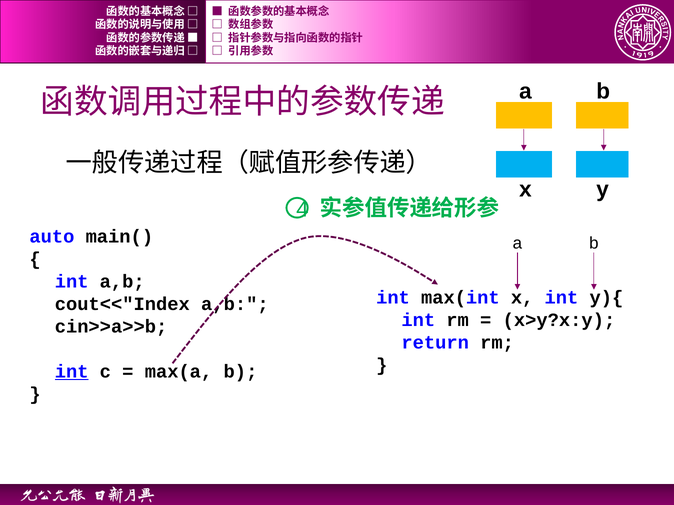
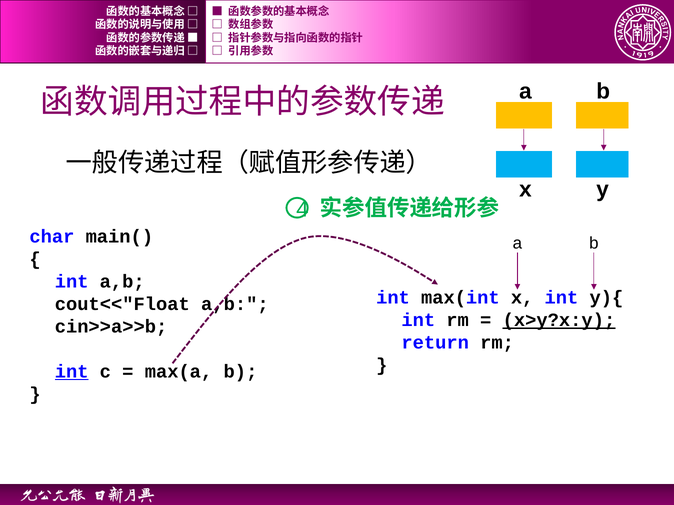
auto: auto -> char (52, 237)
cout<<"Index: cout<<"Index -> cout<<"Float (122, 304)
x>y?x:y underline: none -> present (559, 320)
